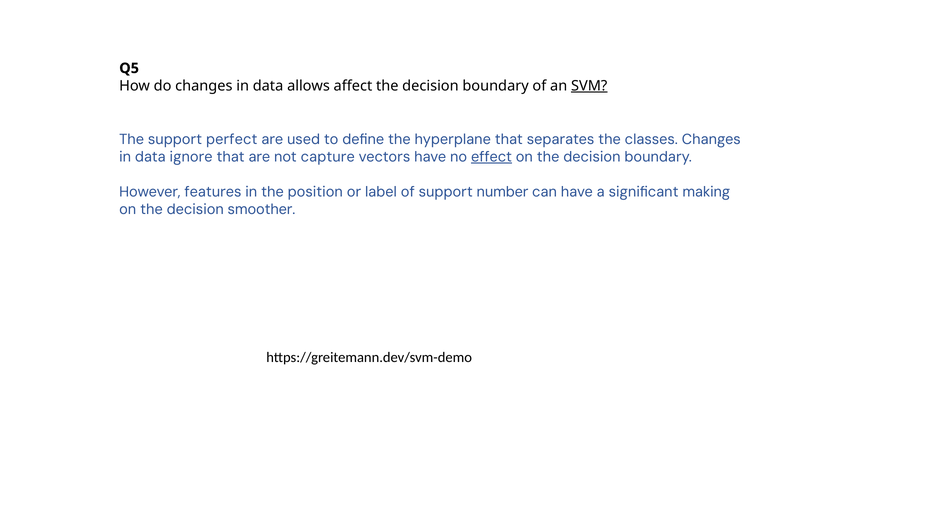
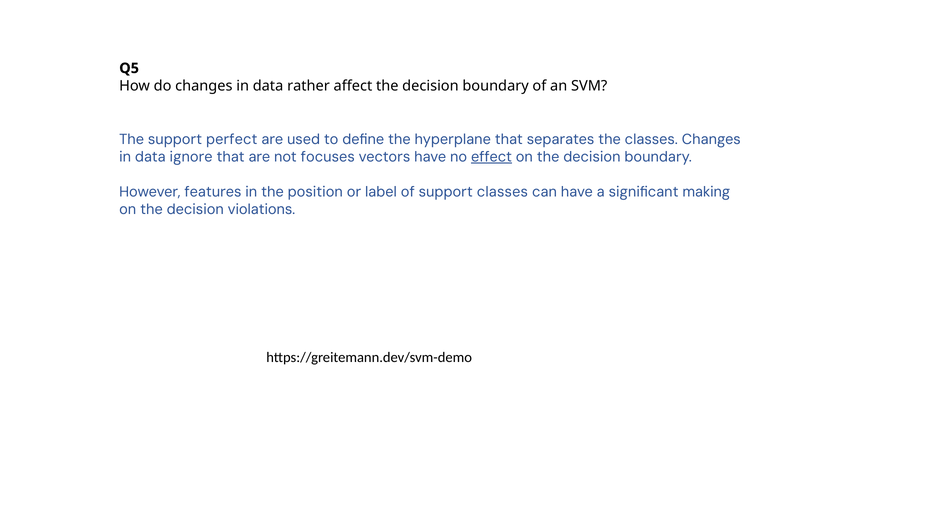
allows: allows -> rather (308, 86)
SVM underline: present -> none (589, 86)
capture: capture -> focuses (328, 157)
support number: number -> classes (502, 192)
smoother: smoother -> violations (261, 209)
